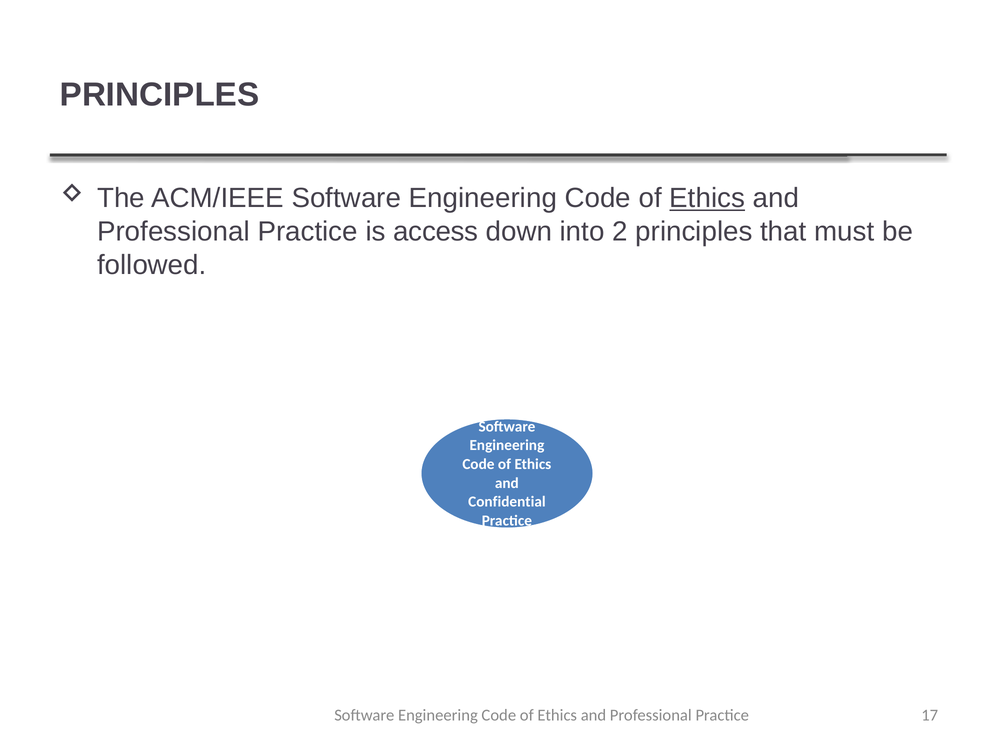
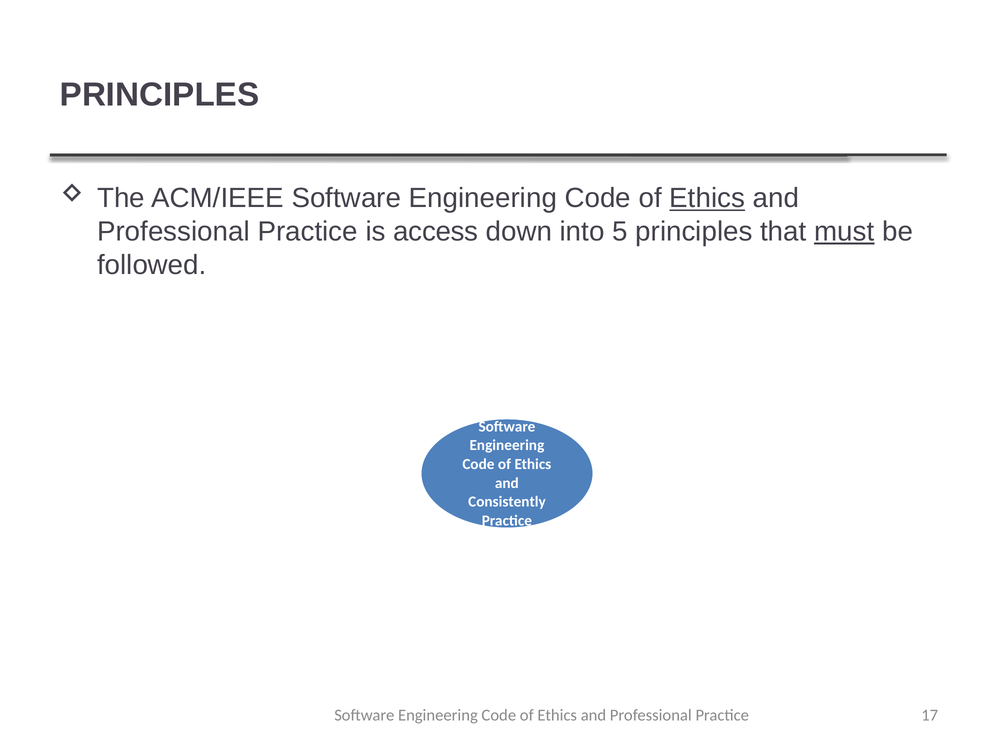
2: 2 -> 5 (620, 231)
must underline: none -> present (844, 231)
Confidential: Confidential -> Consistently (507, 502)
